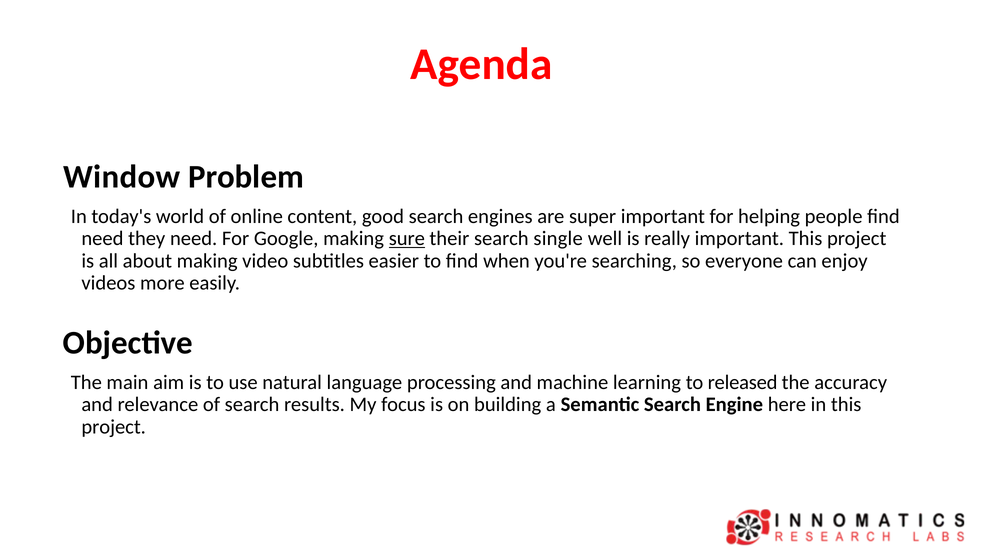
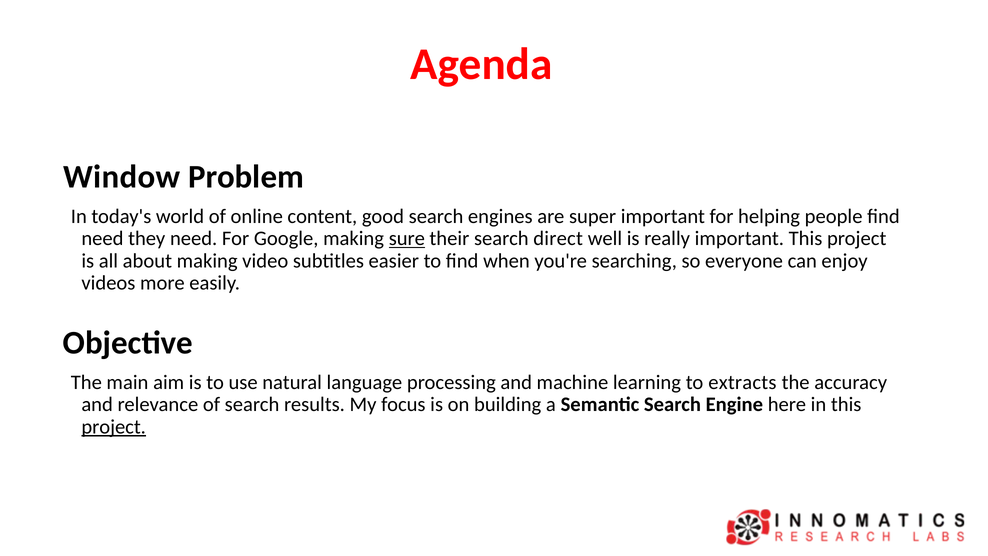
single: single -> direct (558, 238)
released: released -> extracts (742, 382)
project underline: none -> present (114, 427)
